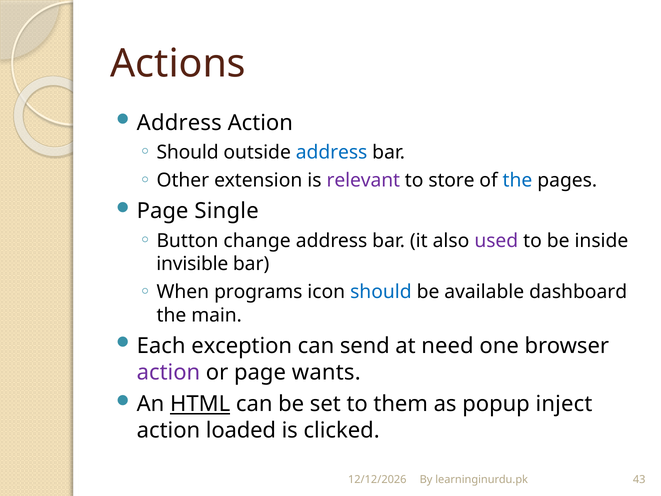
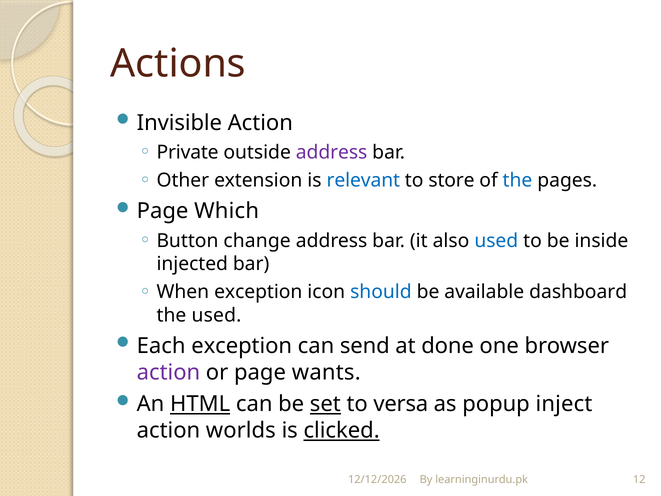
Address: Address -> Invisible (179, 123)
Should: Should -> Private (188, 152)
address colour: blue -> purple (332, 152)
relevant colour: purple -> blue (363, 181)
Single: Single -> Which (227, 211)
used colour: purple -> blue (496, 241)
invisible: invisible -> injected (192, 264)
When programs: programs -> exception (258, 292)
the main: main -> used (216, 315)
need: need -> done (448, 346)
set underline: none -> present (325, 404)
them: them -> versa (401, 404)
loaded: loaded -> worlds (241, 430)
clicked underline: none -> present (342, 430)
43: 43 -> 12 (639, 479)
